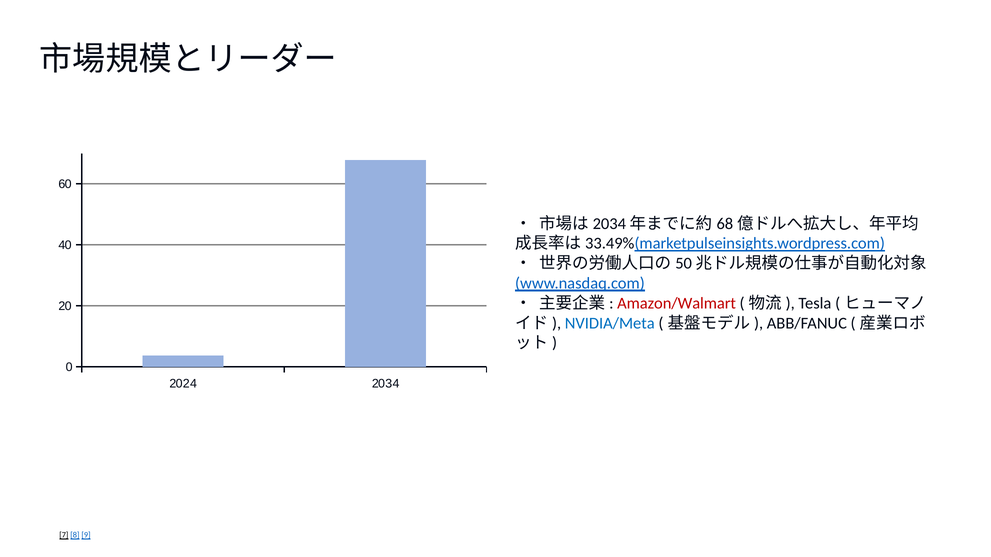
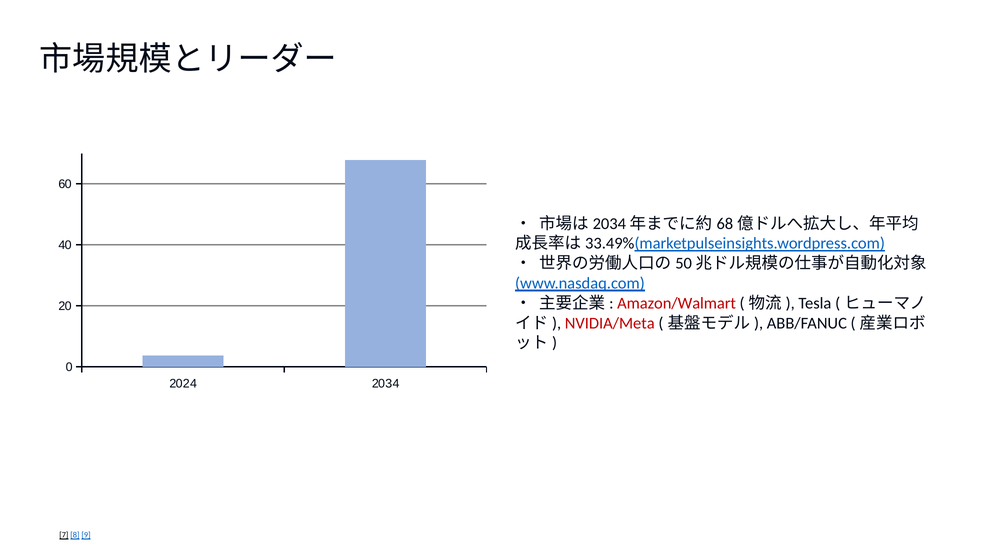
NVIDIA/Meta colour: blue -> red (610, 323)
